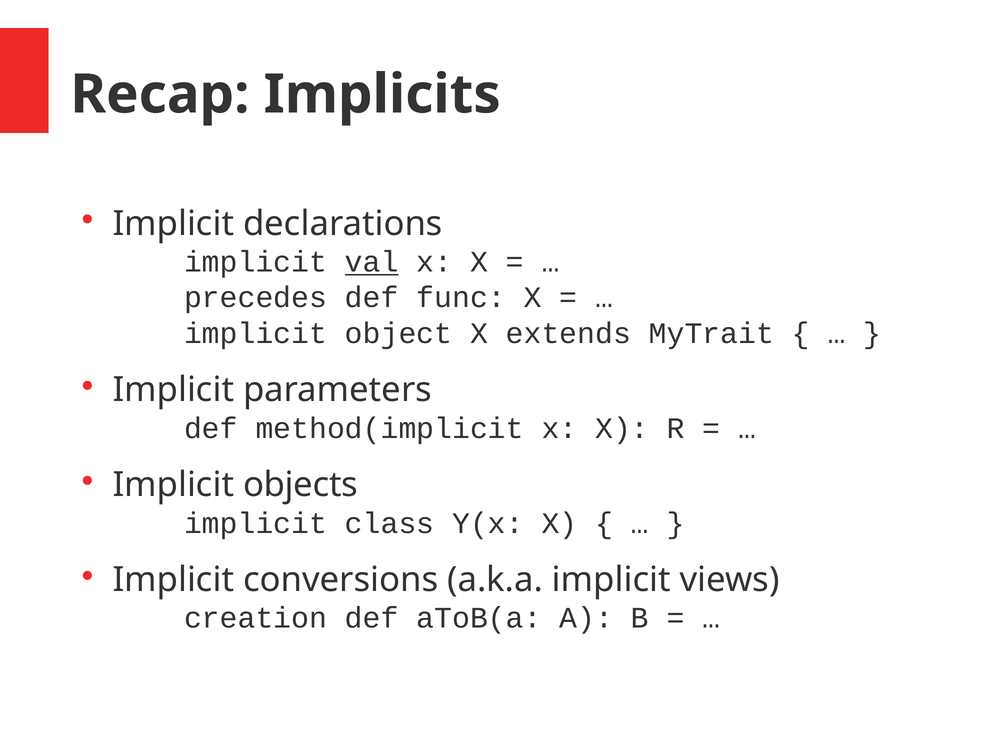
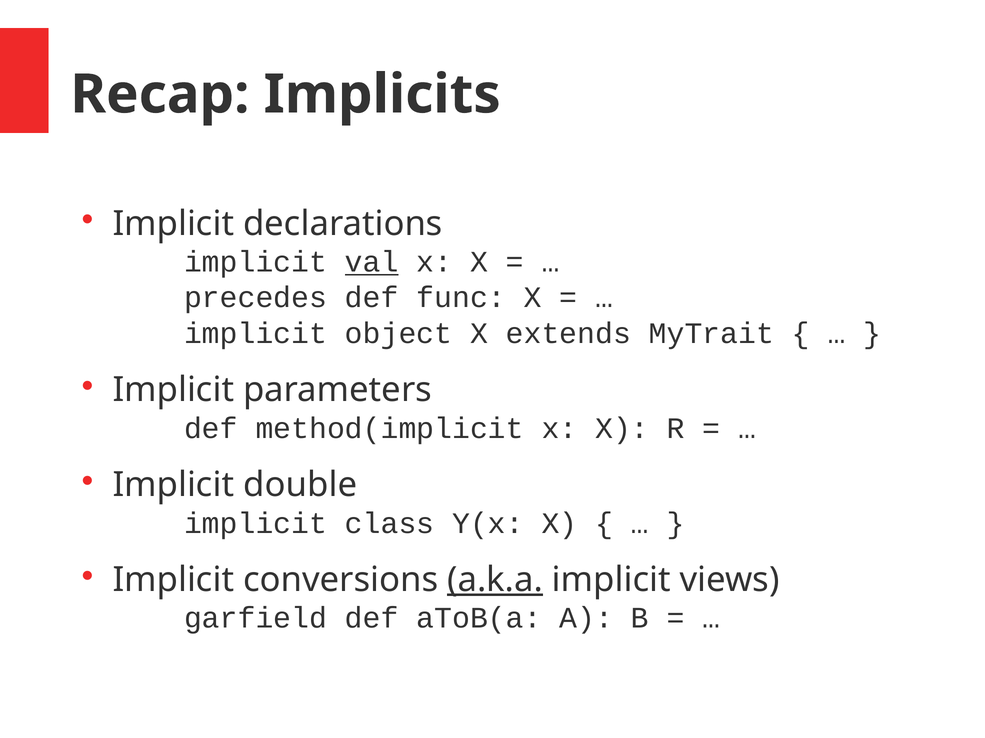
objects: objects -> double (300, 485)
a.k.a underline: none -> present (495, 580)
creation: creation -> garfield (256, 619)
